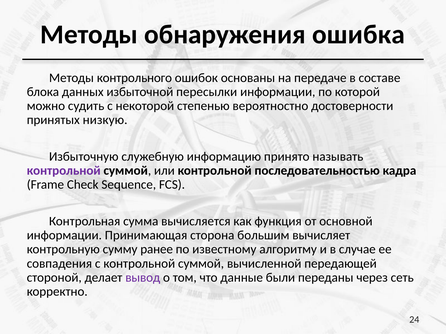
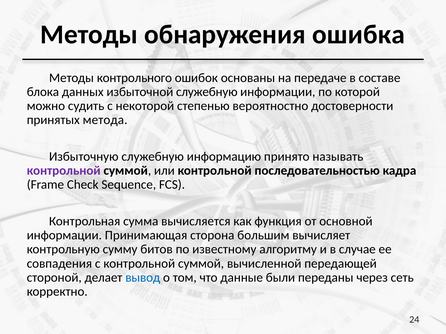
избыточной пересылки: пересылки -> служебную (207, 92)
низкую: низкую -> метода (105, 120)
ранее: ранее -> битов (157, 250)
вывод colour: purple -> blue (143, 278)
